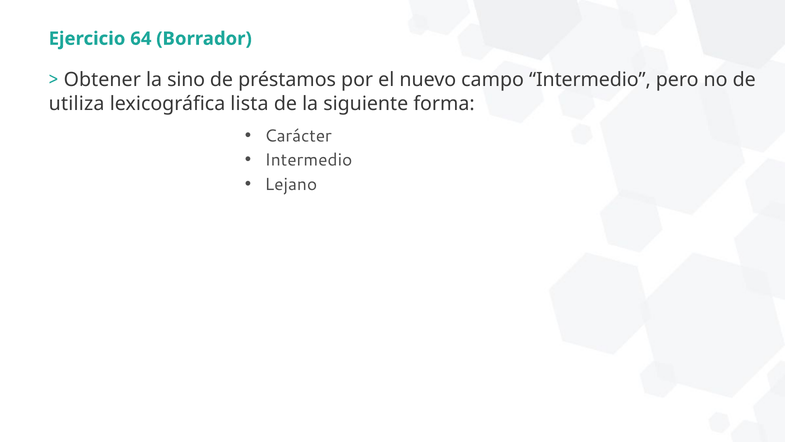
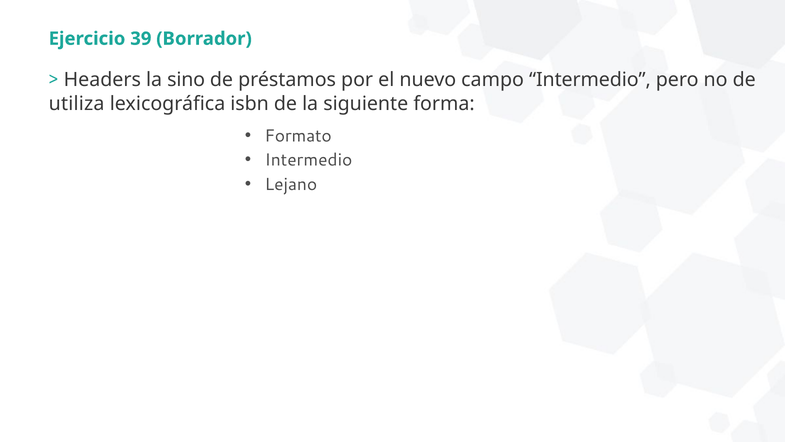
64: 64 -> 39 (141, 39)
Obtener: Obtener -> Headers (102, 80)
lista: lista -> isbn (250, 104)
Carácter: Carácter -> Formato (298, 136)
